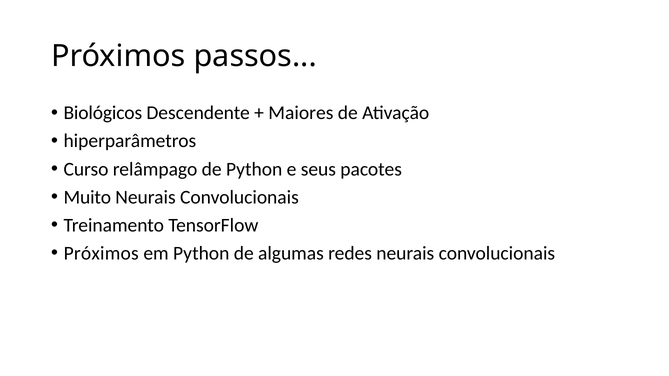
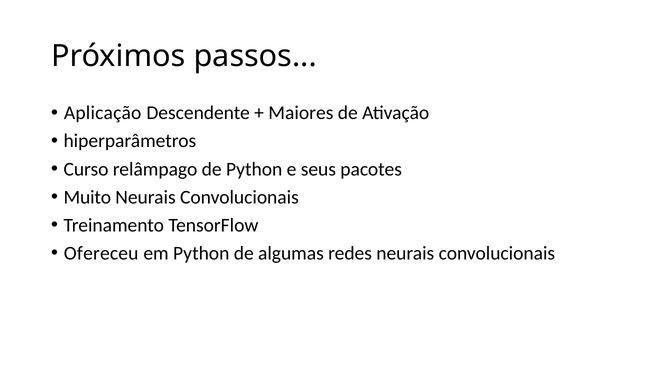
Biológicos: Biológicos -> Aplicação (103, 113)
Próximos: Próximos -> Ofereceu (101, 253)
